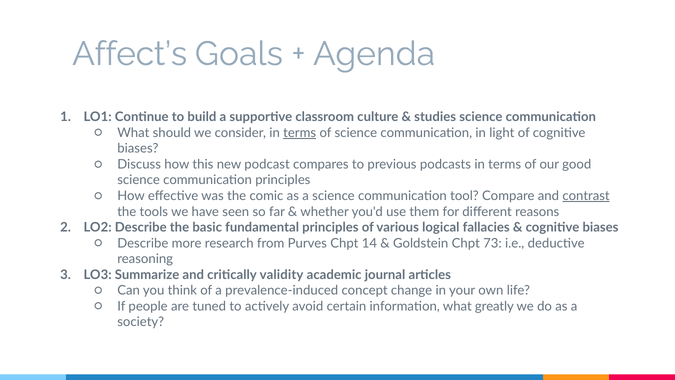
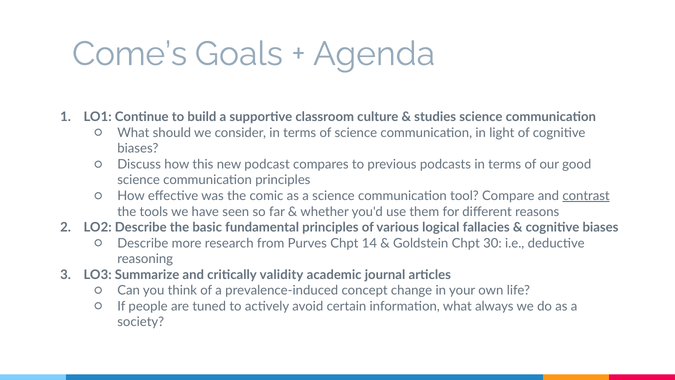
Affect’s: Affect’s -> Come’s (130, 54)
terms underline: present -> none (300, 133)
73: 73 -> 30 (492, 243)
greatly: greatly -> always (494, 306)
